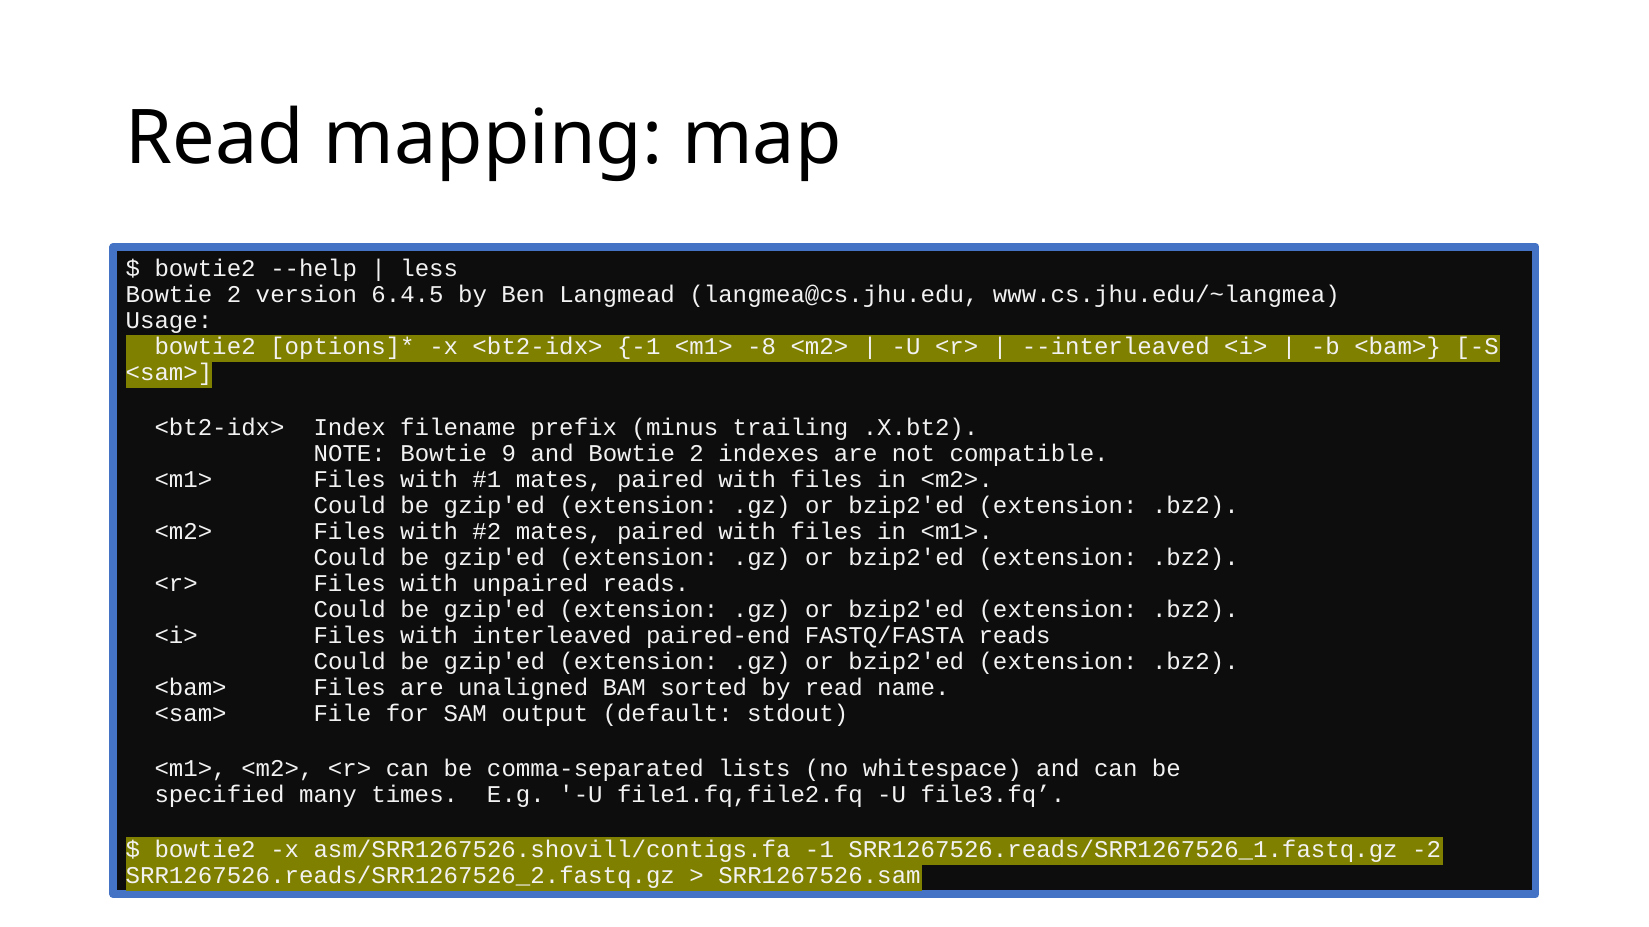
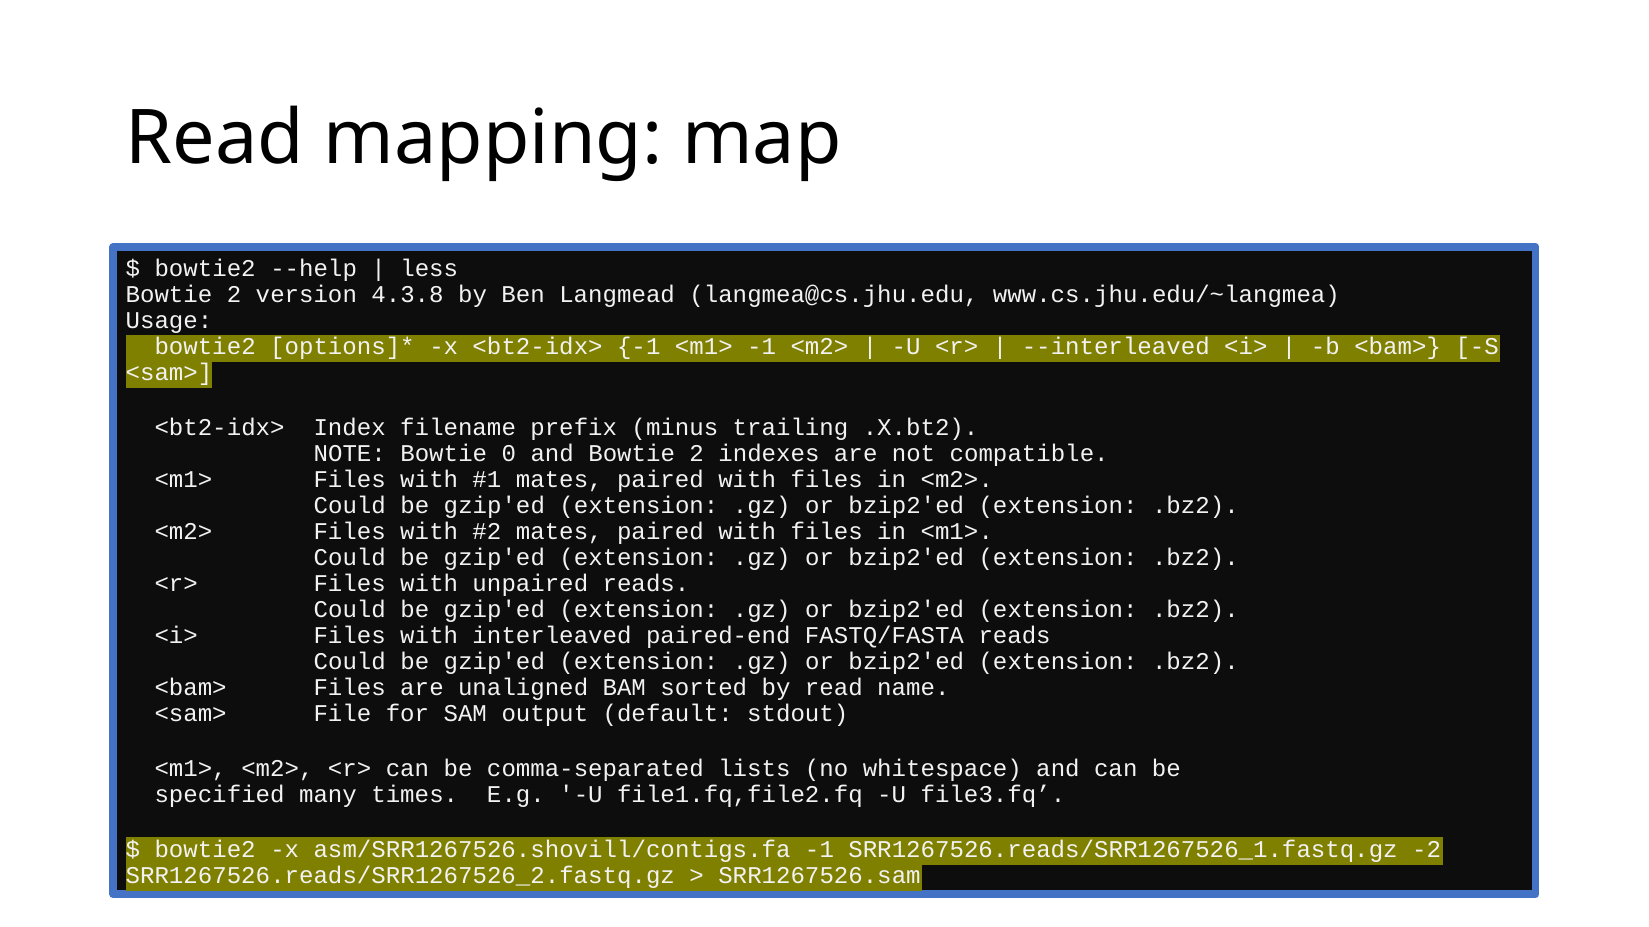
6.4.5: 6.4.5 -> 4.3.8 (407, 295)
<m1> -8: -8 -> -1 (762, 347)
9: 9 -> 0 (509, 454)
